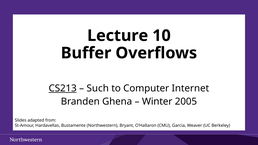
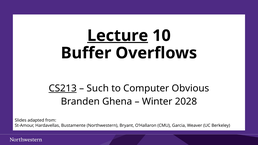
Lecture underline: none -> present (118, 36)
Internet: Internet -> Obvious (190, 88)
2005: 2005 -> 2028 (186, 102)
